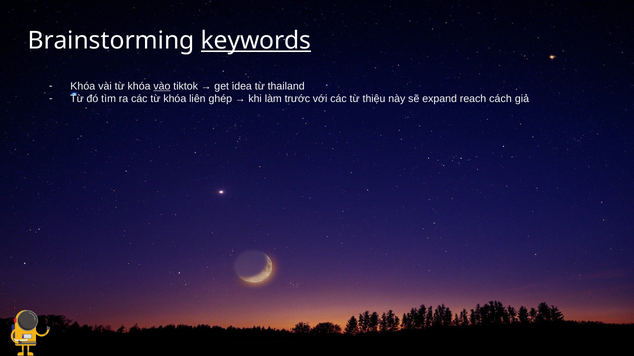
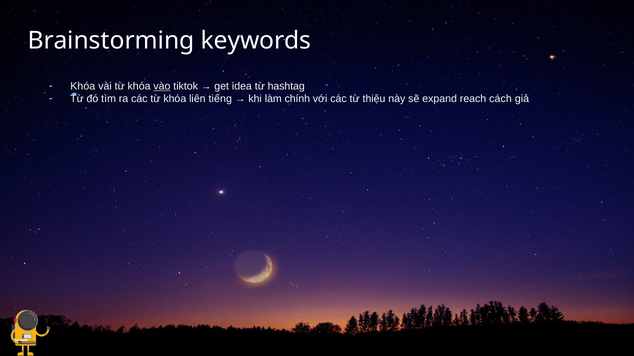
keywords underline: present -> none (256, 41)
thailand: thailand -> hashtag (286, 86)
ghép: ghép -> tiếng (220, 99)
trước: trước -> chính (297, 99)
